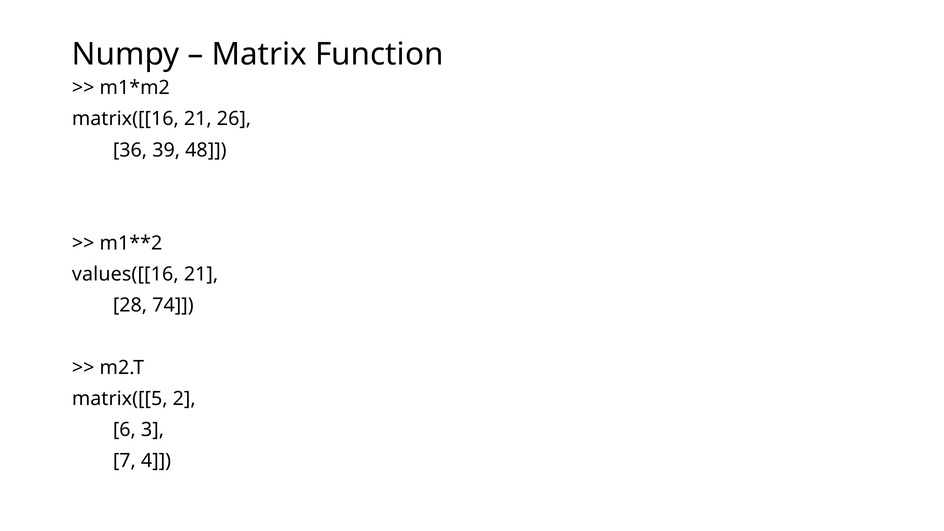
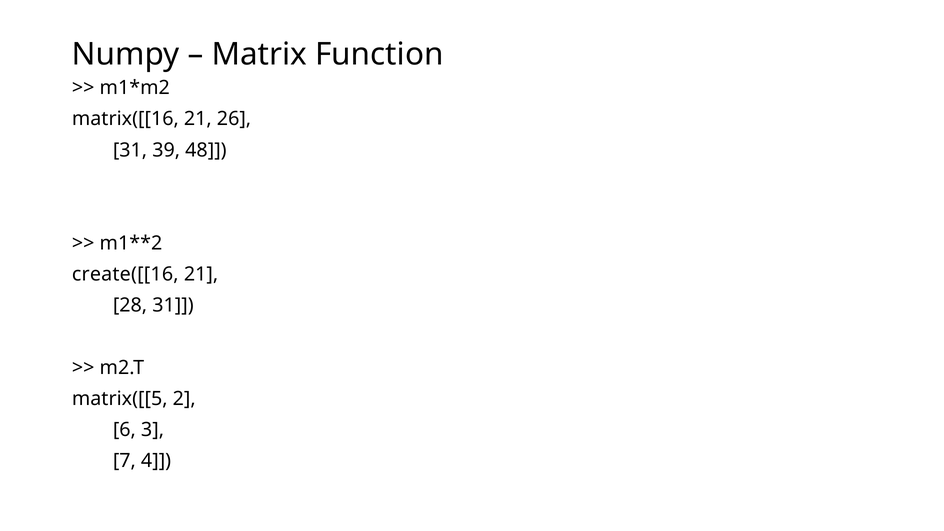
36: 36 -> 31 (130, 150)
values([[16: values([[16 -> create([[16 (125, 274)
28 74: 74 -> 31 (173, 305)
